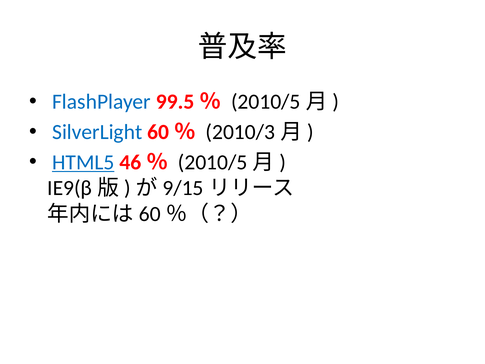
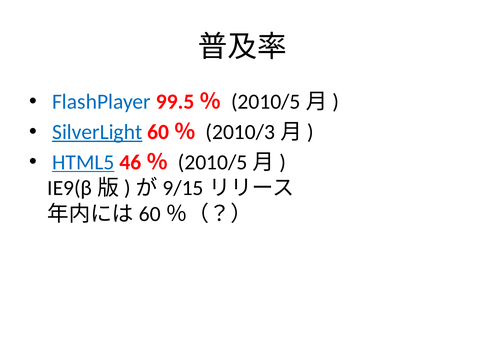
SilverLight underline: none -> present (97, 132)
